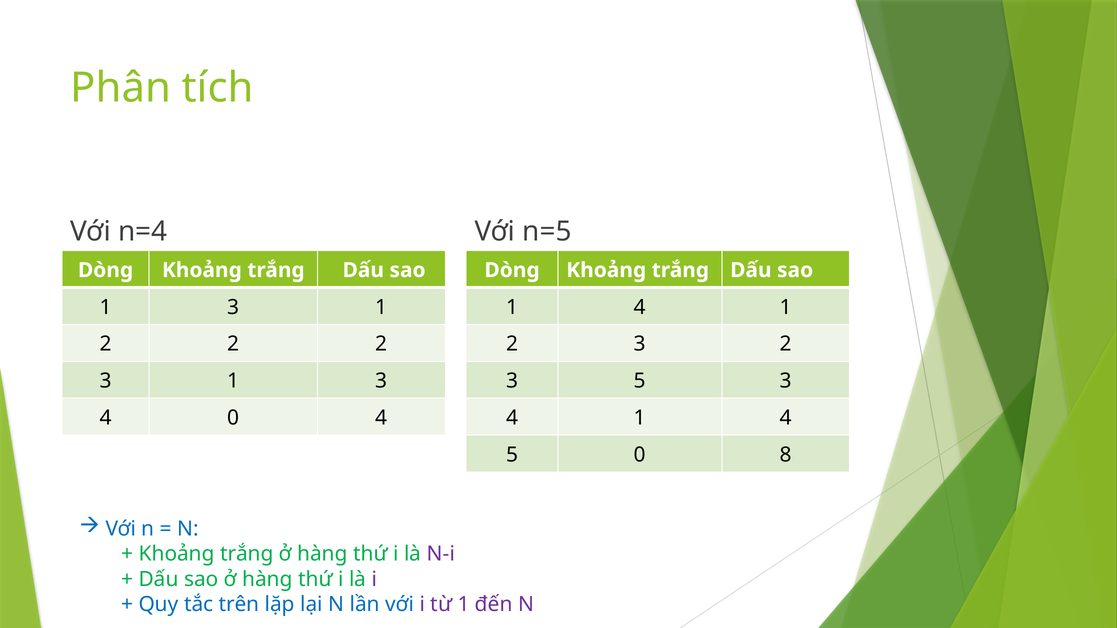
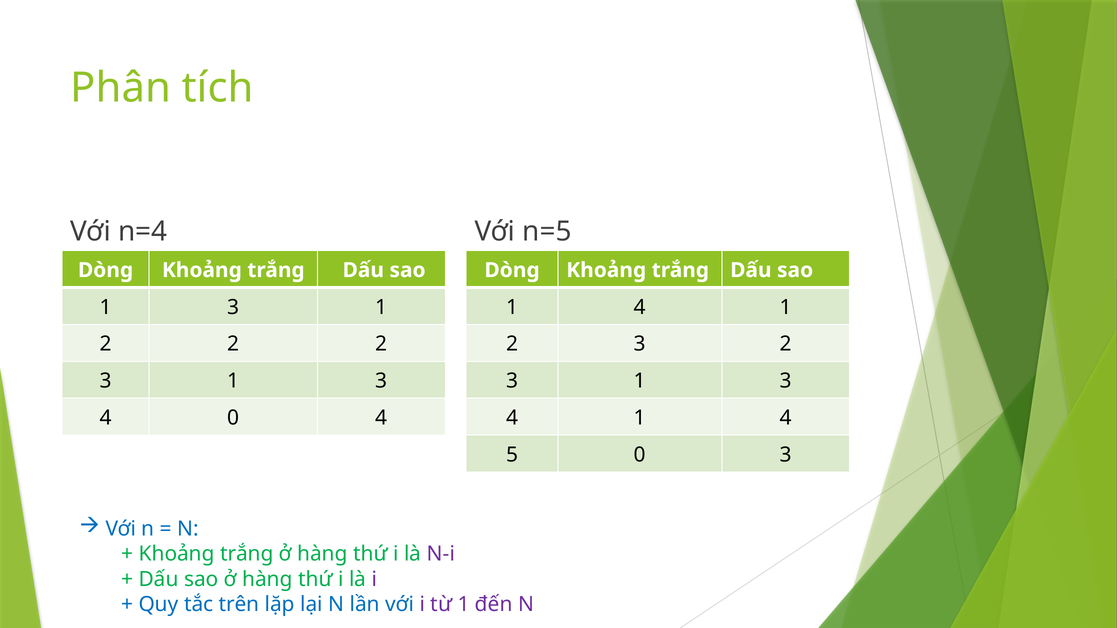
5: 5 -> 1 (640, 381)
0 8: 8 -> 3 (786, 455)
